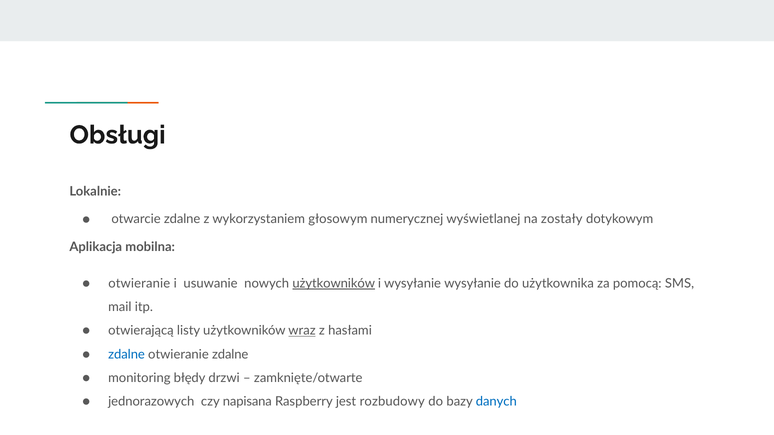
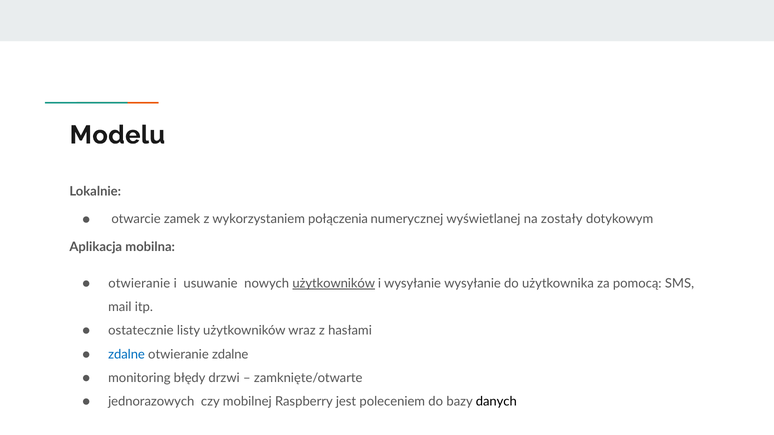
Obsługi: Obsługi -> Modelu (117, 135)
otwarcie zdalne: zdalne -> zamek (182, 219)
głosowym: głosowym -> połączenia (338, 219)
otwierającą: otwierającą -> ostatecznie (141, 331)
wraz underline: present -> none (302, 331)
napisana: napisana -> mobilnej (247, 402)
rozbudowy: rozbudowy -> poleceniem (392, 402)
danych colour: blue -> black (496, 402)
